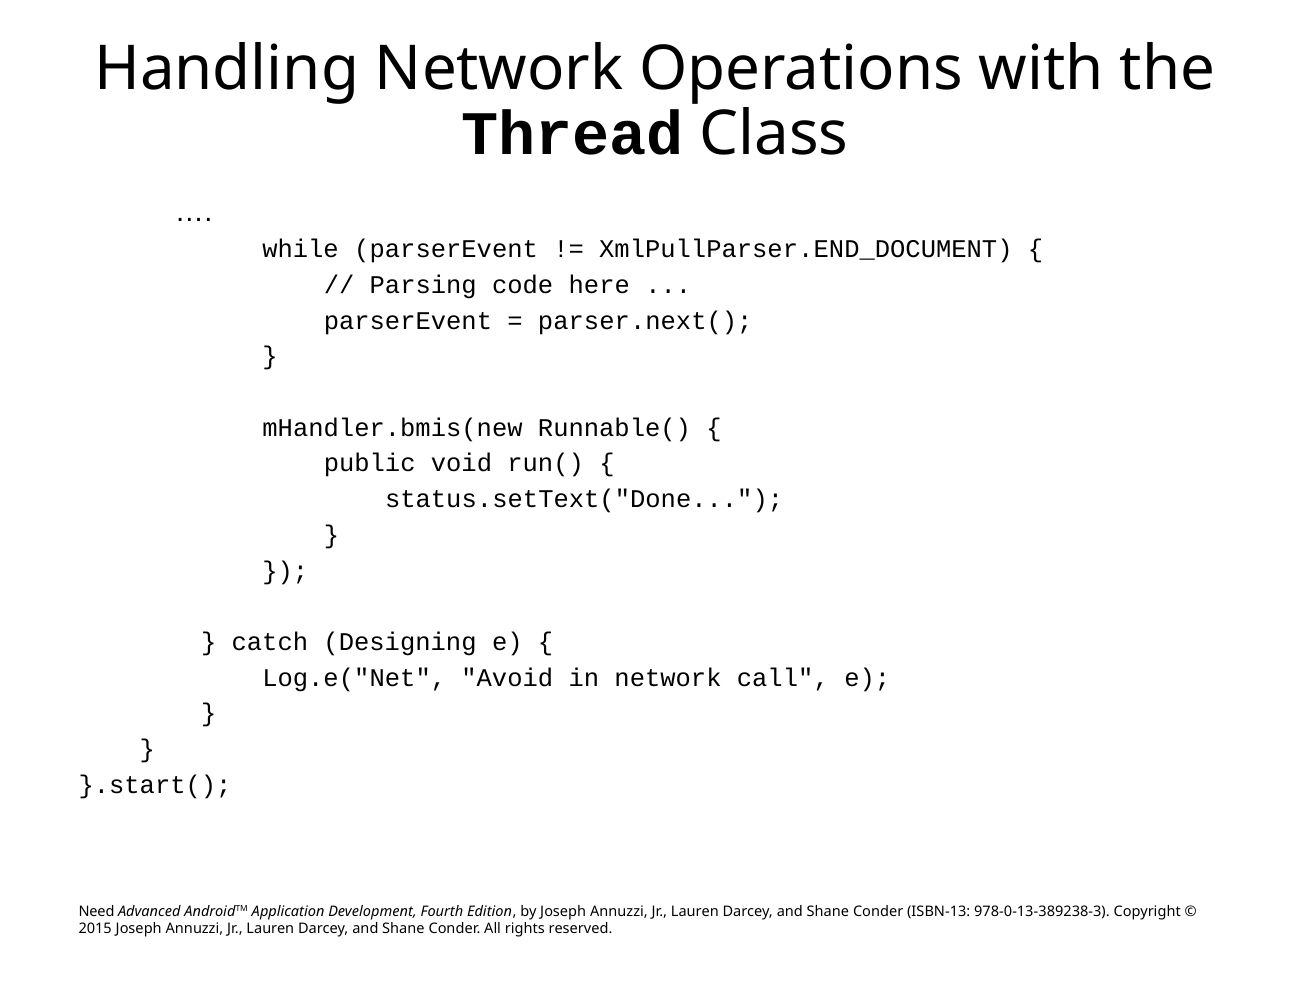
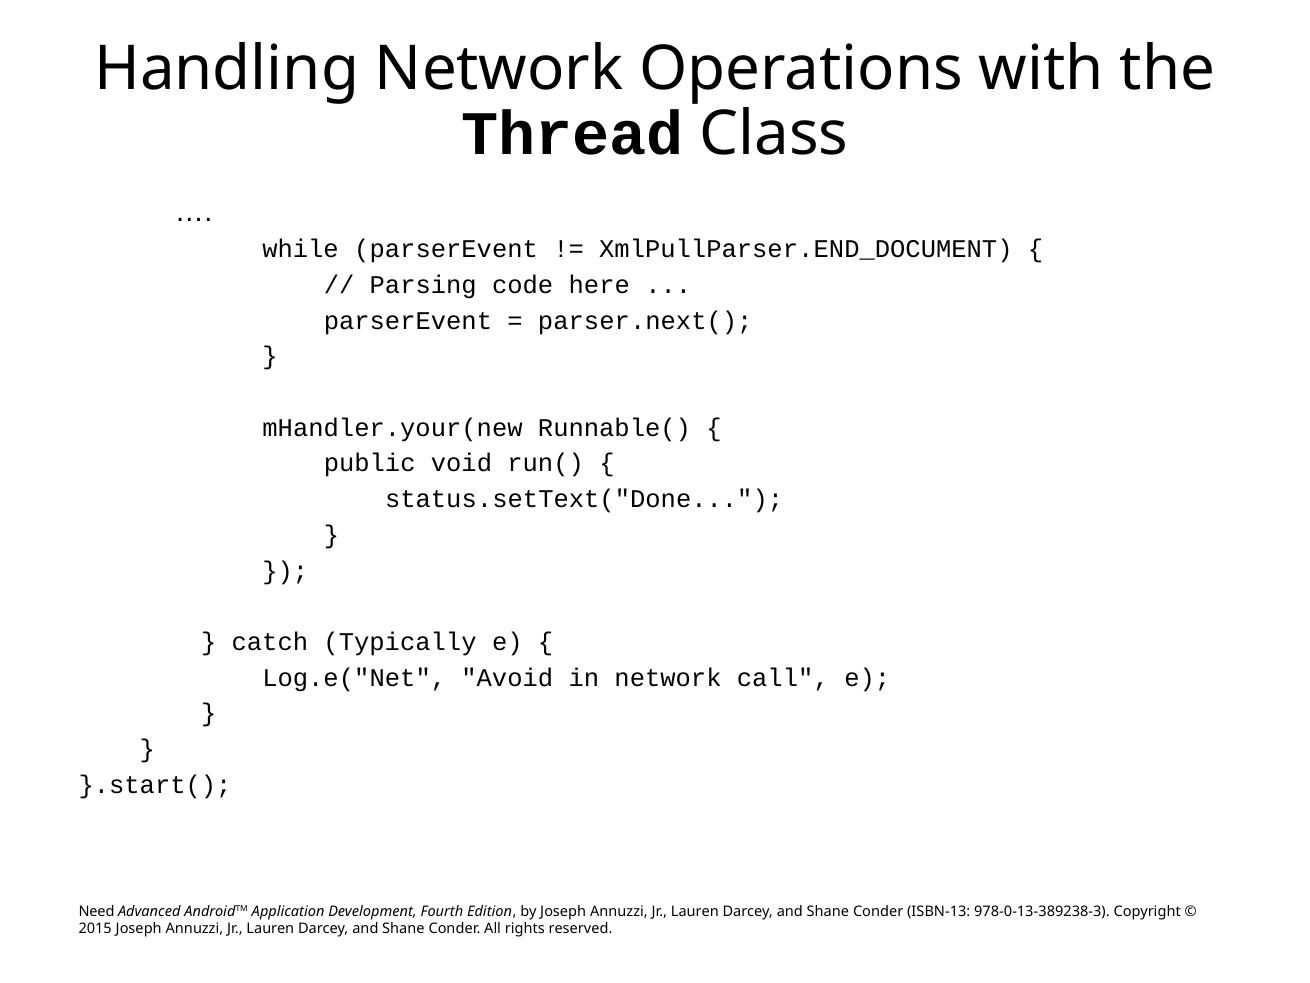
mHandler.bmis(new: mHandler.bmis(new -> mHandler.your(new (393, 428)
Designing: Designing -> Typically (400, 642)
